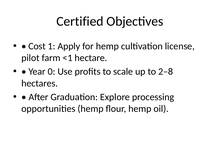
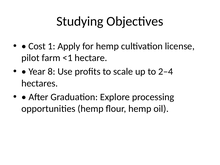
Certified: Certified -> Studying (80, 21)
0: 0 -> 8 (52, 72)
2–8: 2–8 -> 2–4 (166, 72)
